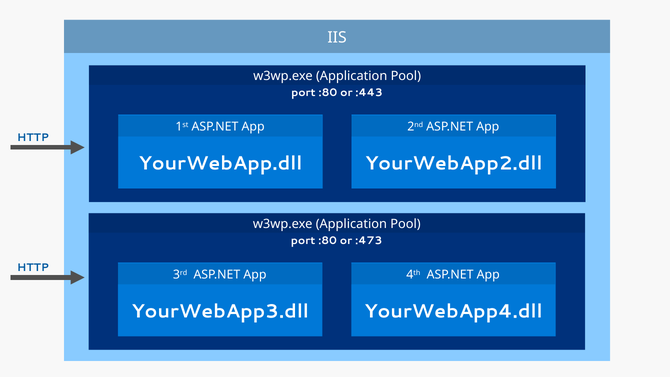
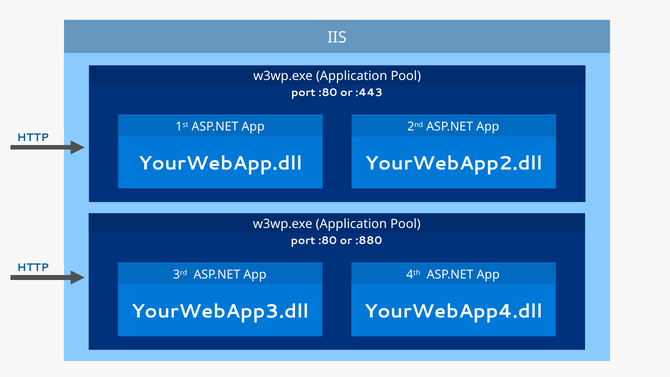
:473: :473 -> :880 (369, 240)
